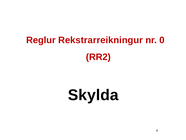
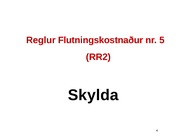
Rekstrarreikningur: Rekstrarreikningur -> Flutningskostnaður (101, 40)
0: 0 -> 5 (162, 40)
